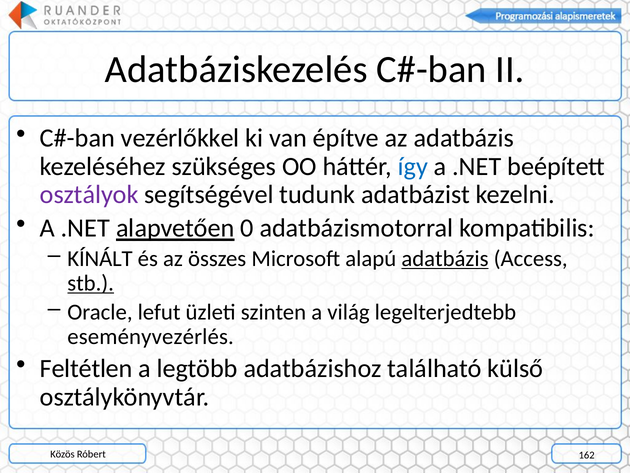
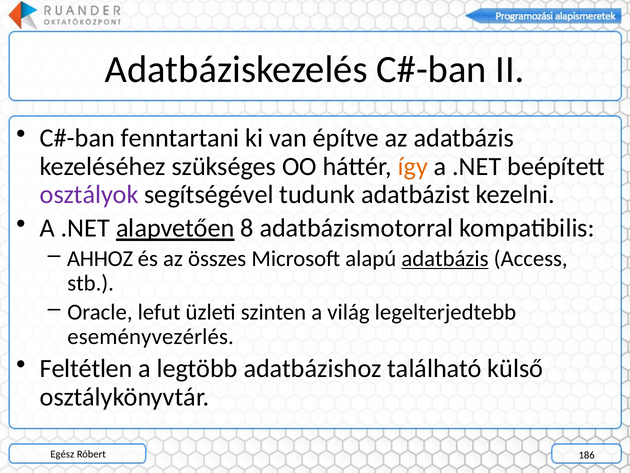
vezérlőkkel: vezérlőkkel -> fenntartani (180, 138)
így colour: blue -> orange (413, 166)
0: 0 -> 8 (247, 228)
KÍNÁLT: KÍNÁLT -> AHHOZ (100, 258)
stb underline: present -> none (91, 283)
Közös: Közös -> Egész (62, 454)
162: 162 -> 186 (587, 455)
